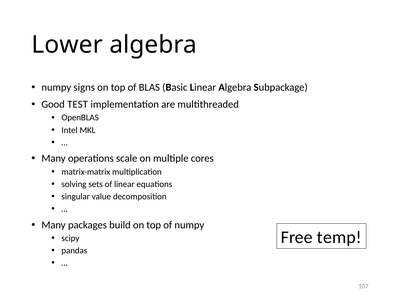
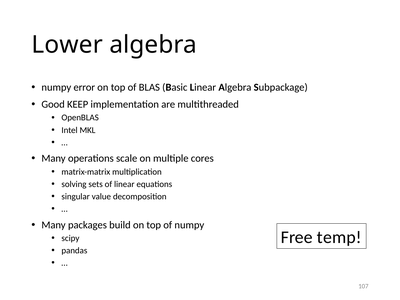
signs: signs -> error (84, 87)
TEST: TEST -> KEEP (78, 104)
